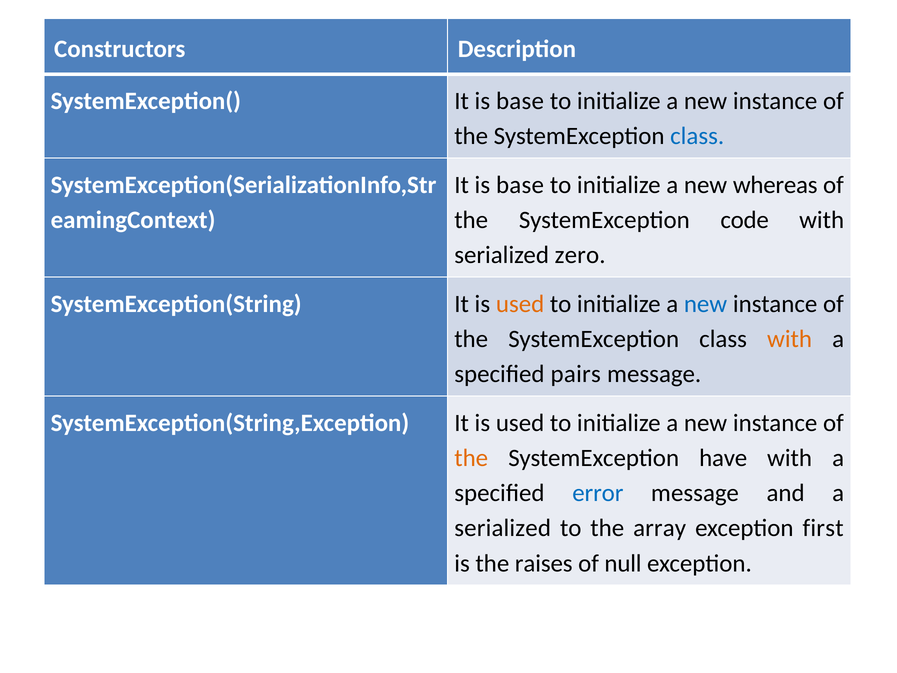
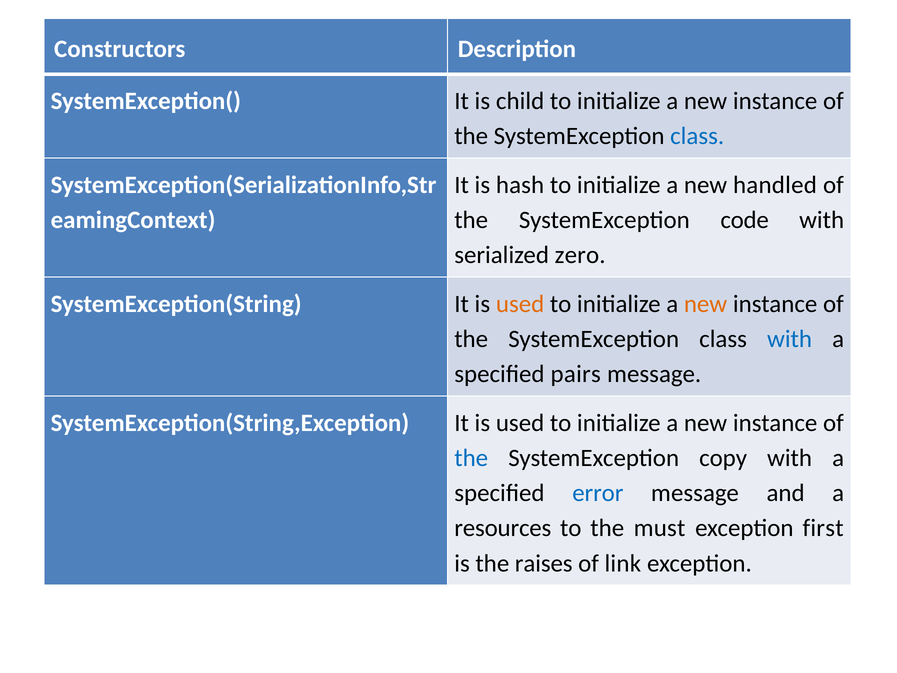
SystemException( It is base: base -> child (520, 101)
base: base -> hash (520, 185)
whereas: whereas -> handled (775, 185)
new colour: blue -> orange (706, 304)
with colour: orange -> blue (790, 339)
the colour: orange -> blue (471, 458)
have: have -> copy (723, 458)
serialized: serialized -> resources (503, 528)
array: array -> must (660, 528)
null: null -> link (623, 563)
